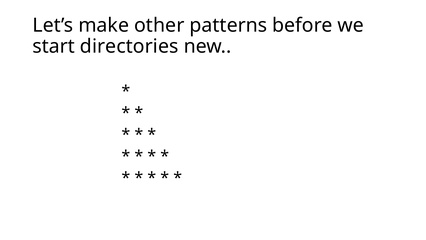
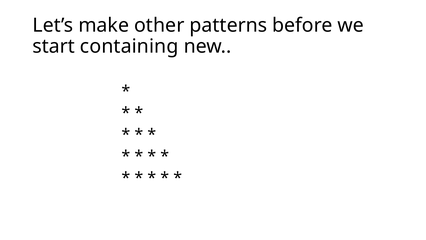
directories: directories -> containing (129, 46)
